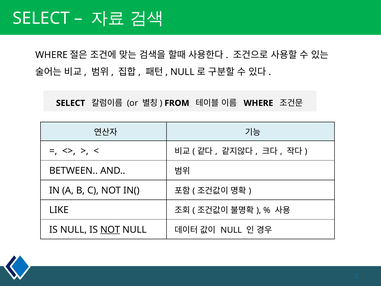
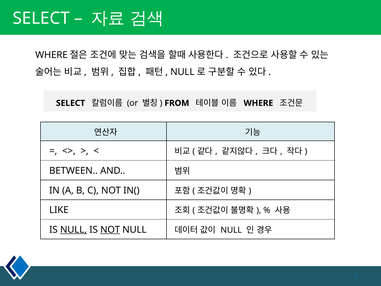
NULL underline: none -> present (74, 230)
